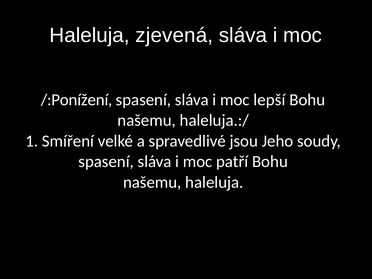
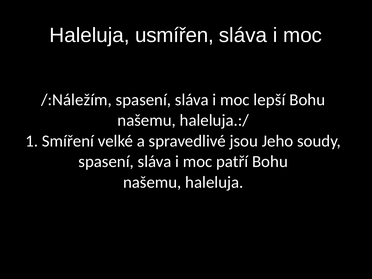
zjevená: zjevená -> usmířen (174, 35)
/:Ponížení: /:Ponížení -> /:Náležím (76, 100)
